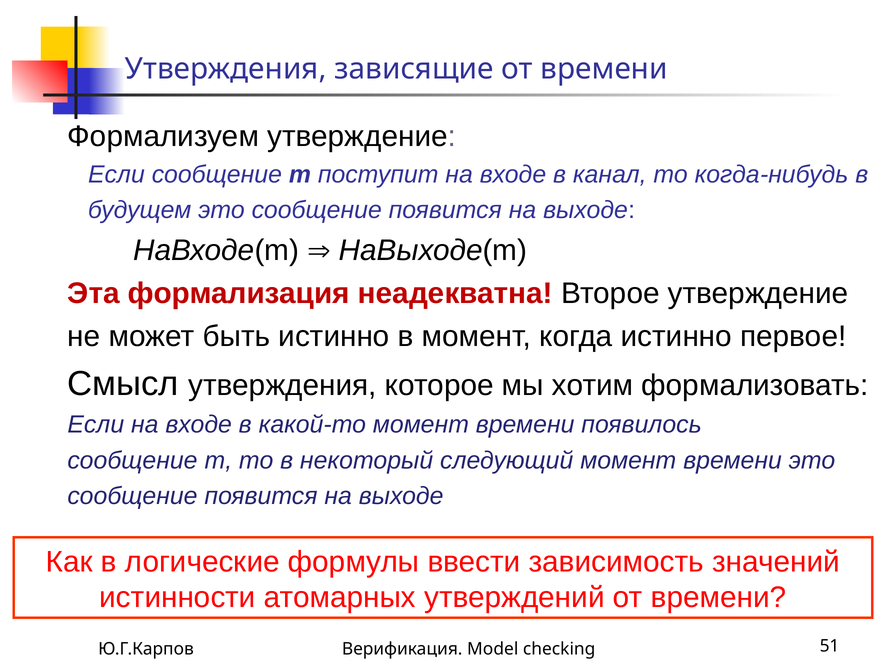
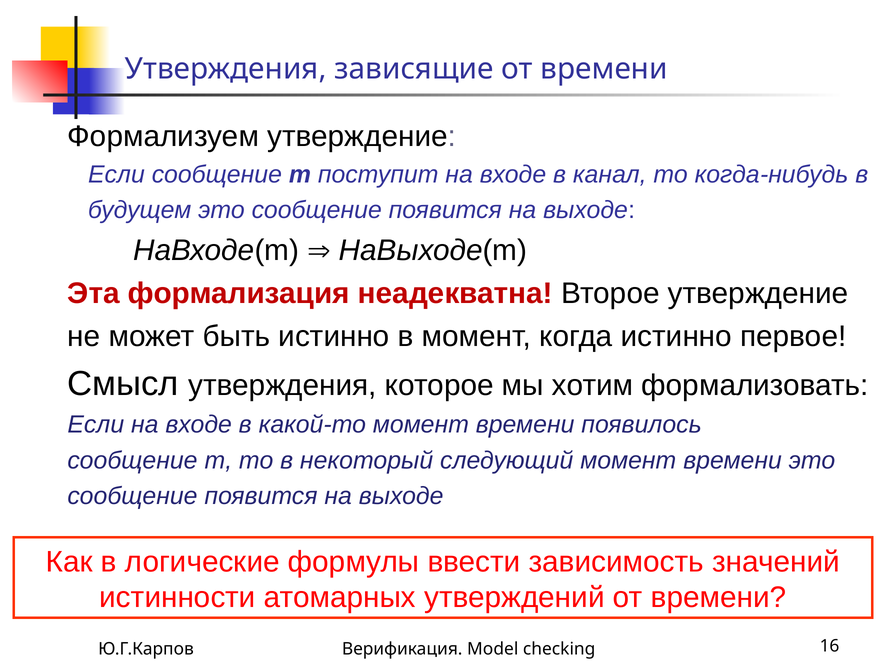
51: 51 -> 16 (830, 646)
